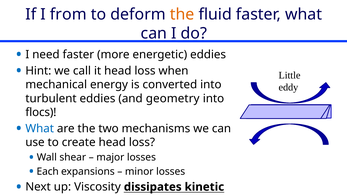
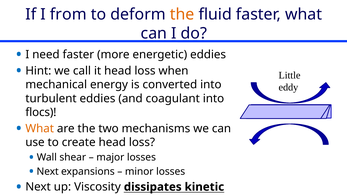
geometry: geometry -> coagulant (173, 99)
What colour: blue -> orange (40, 129)
Each: Each -> Next (48, 172)
